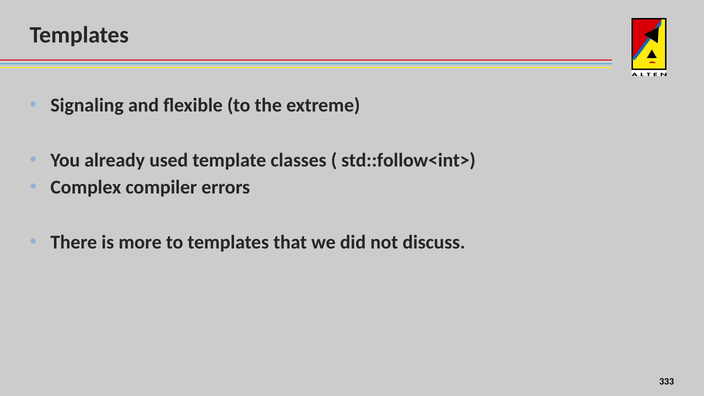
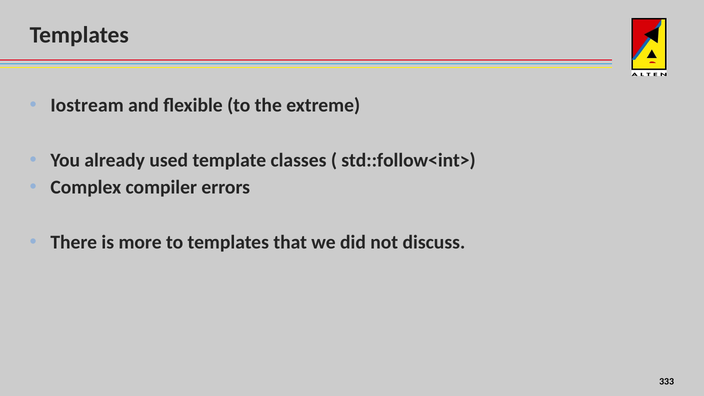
Signaling: Signaling -> Iostream (87, 106)
